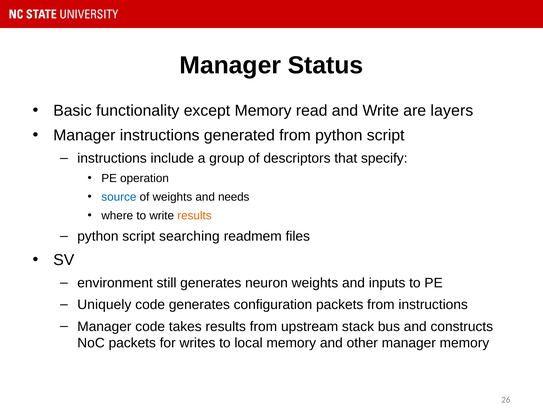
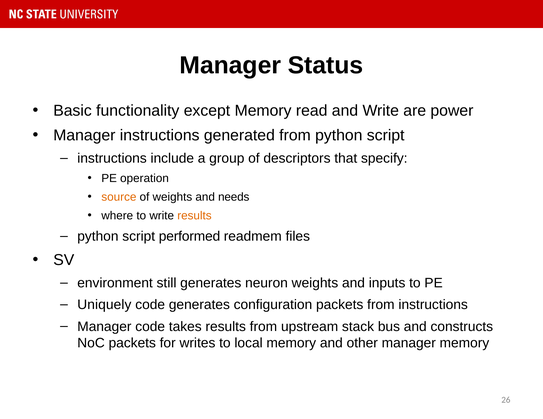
layers: layers -> power (452, 111)
source colour: blue -> orange (119, 197)
searching: searching -> performed (190, 237)
